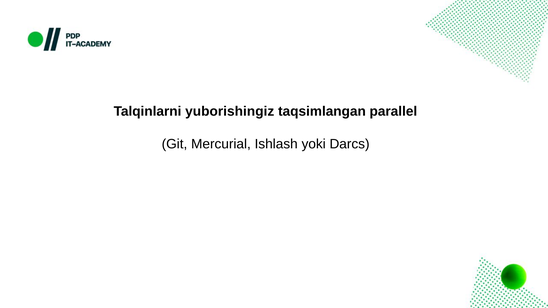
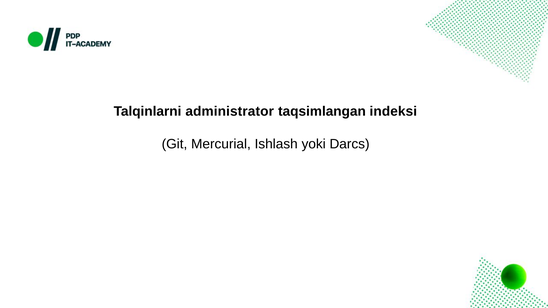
yuborishingiz: yuborishingiz -> administrator (230, 111)
parallel: parallel -> indeksi (393, 111)
